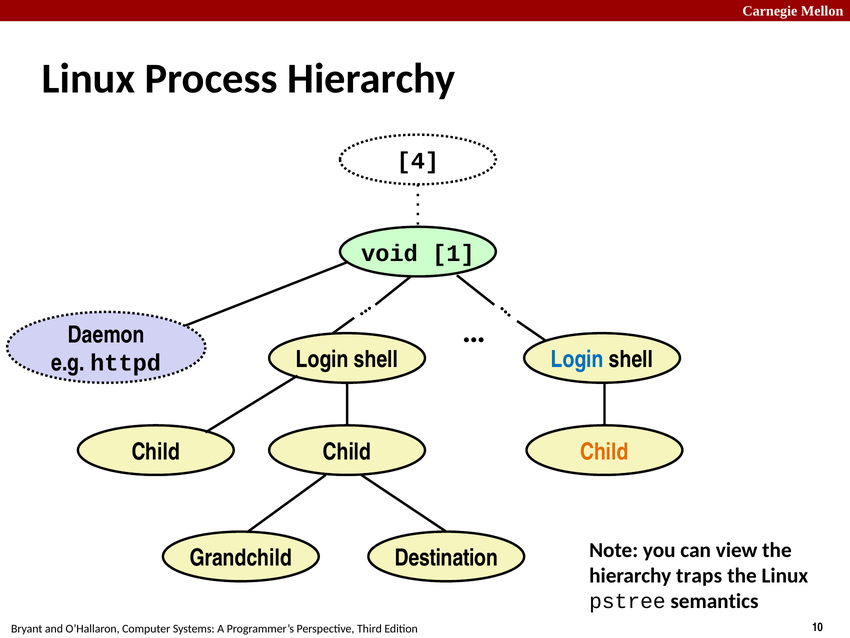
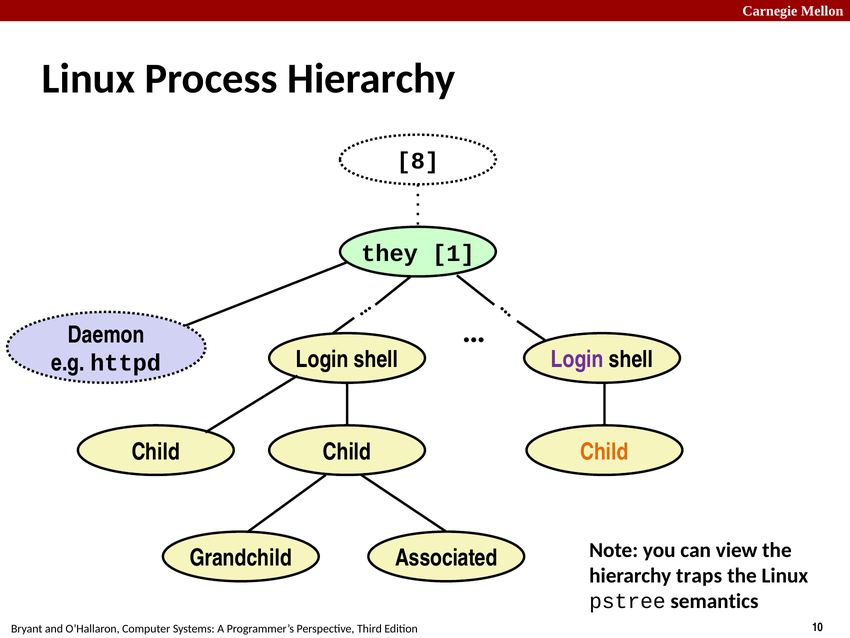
4: 4 -> 8 (418, 161)
void: void -> they (390, 253)
Login colour: blue -> purple (577, 359)
Destination: Destination -> Associated (446, 558)
